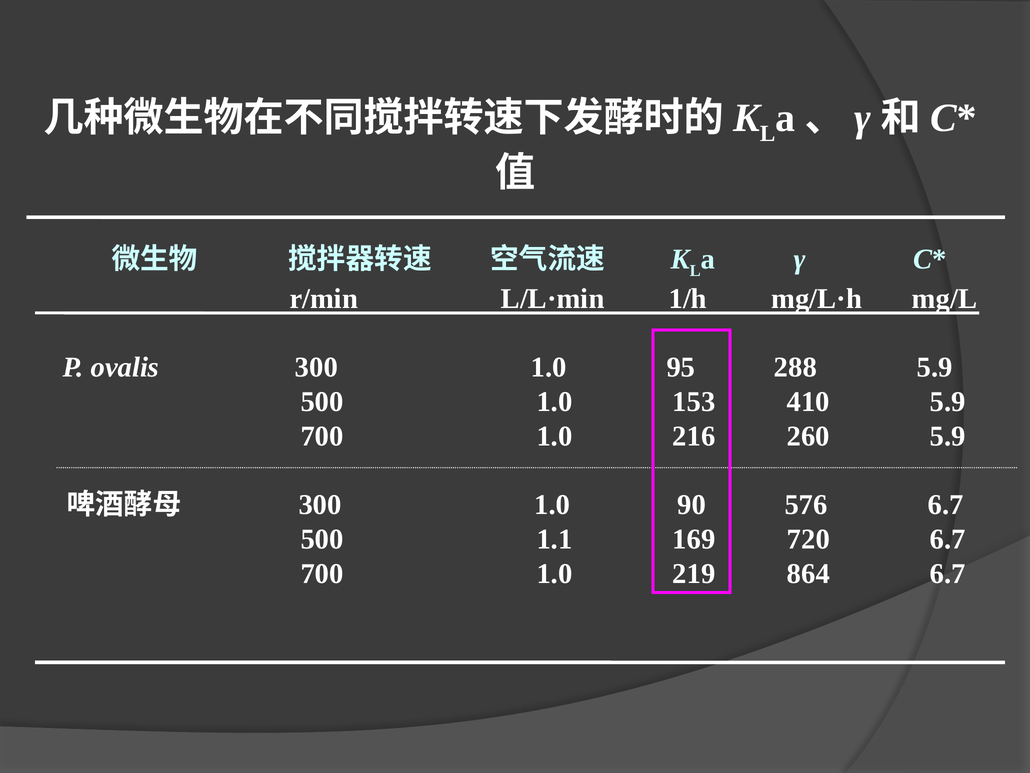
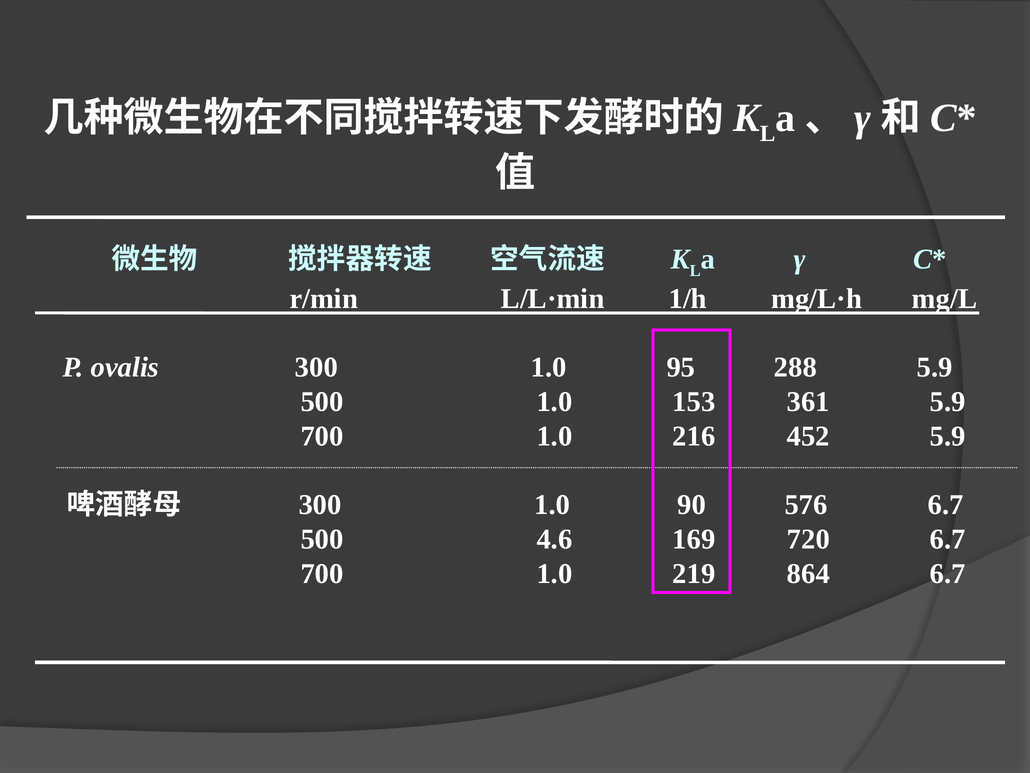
410: 410 -> 361 (808, 401)
260: 260 -> 452 (808, 436)
1.1: 1.1 -> 4.6 (554, 539)
